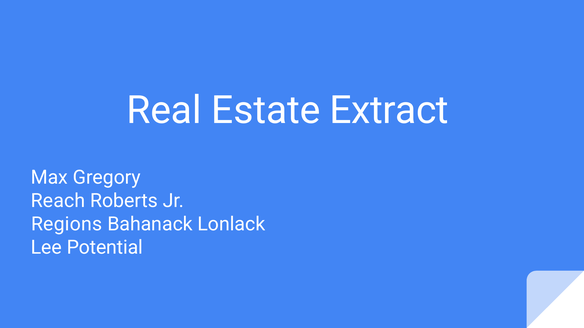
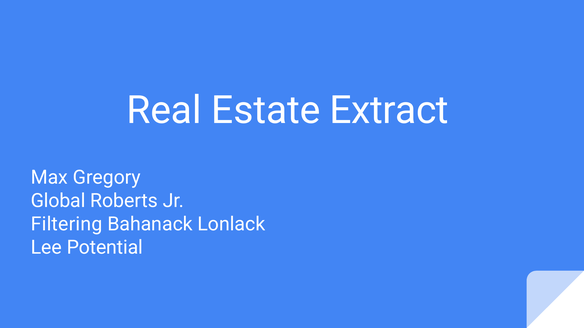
Reach: Reach -> Global (58, 201)
Regions: Regions -> Filtering (67, 224)
